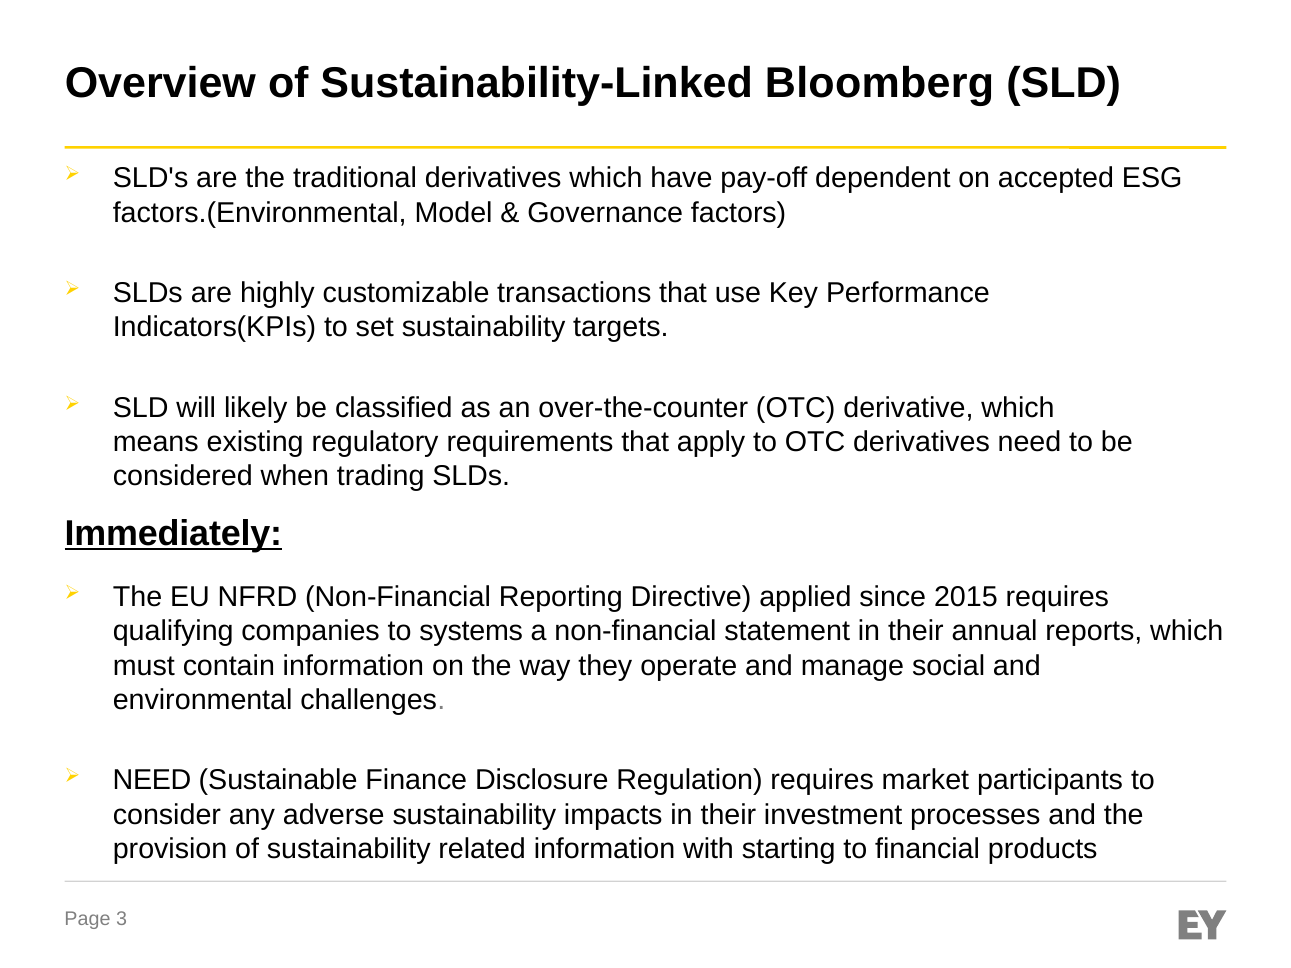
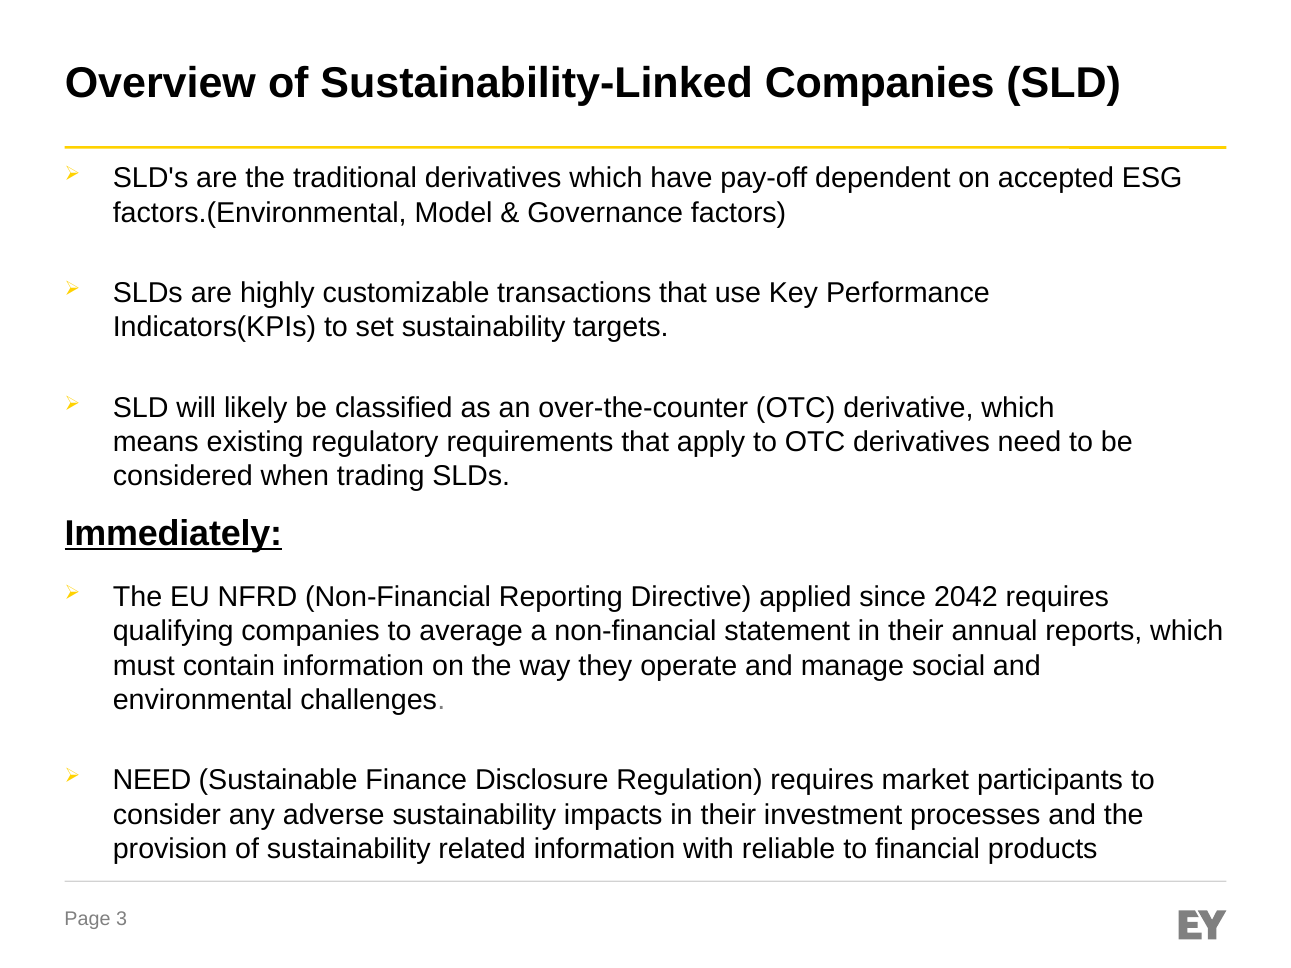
Sustainability-Linked Bloomberg: Bloomberg -> Companies (880, 83)
2015: 2015 -> 2042 (966, 597)
systems: systems -> average (471, 631)
starting: starting -> reliable (789, 849)
